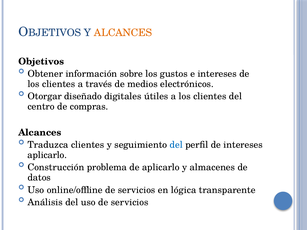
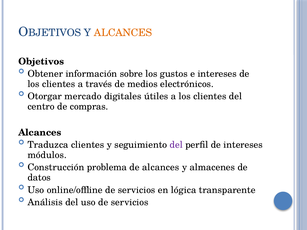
diseñado: diseñado -> mercado (83, 96)
del colour: blue -> purple (176, 145)
aplicarlo: aplicarlo -> módulos (47, 155)
de aplicarlo: aplicarlo -> alcances (161, 168)
